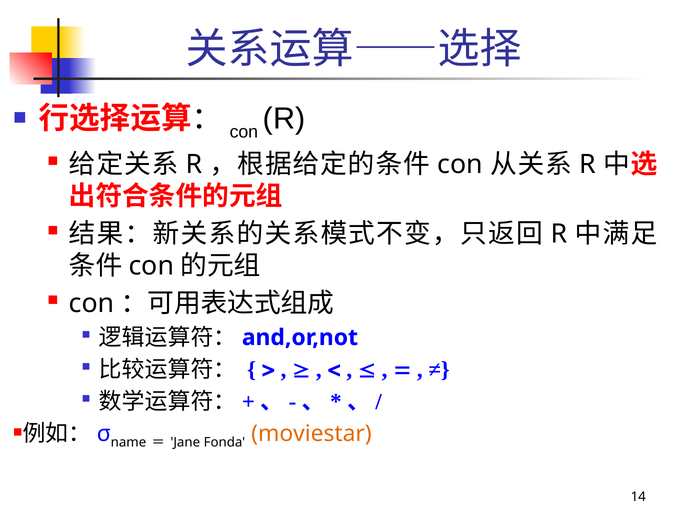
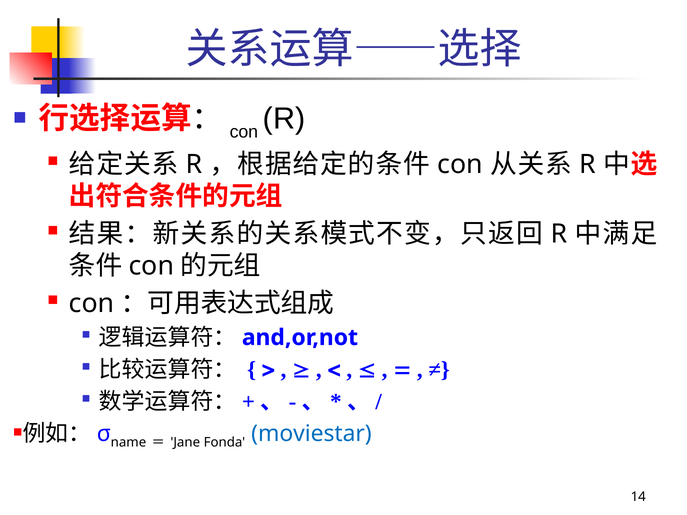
moviestar colour: orange -> blue (311, 434)
